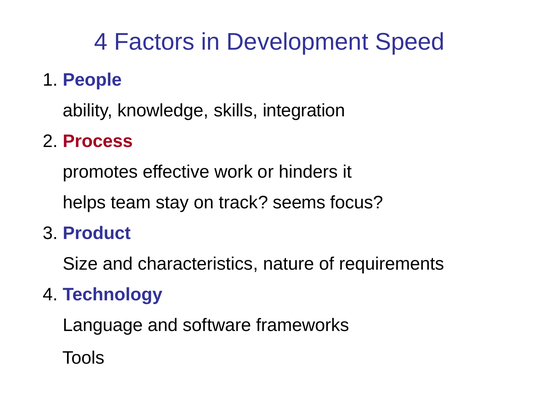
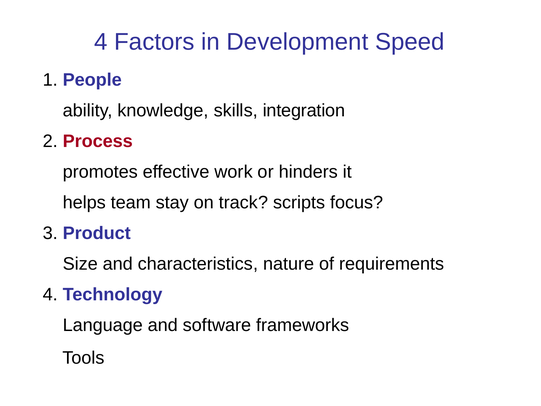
seems: seems -> scripts (299, 202)
